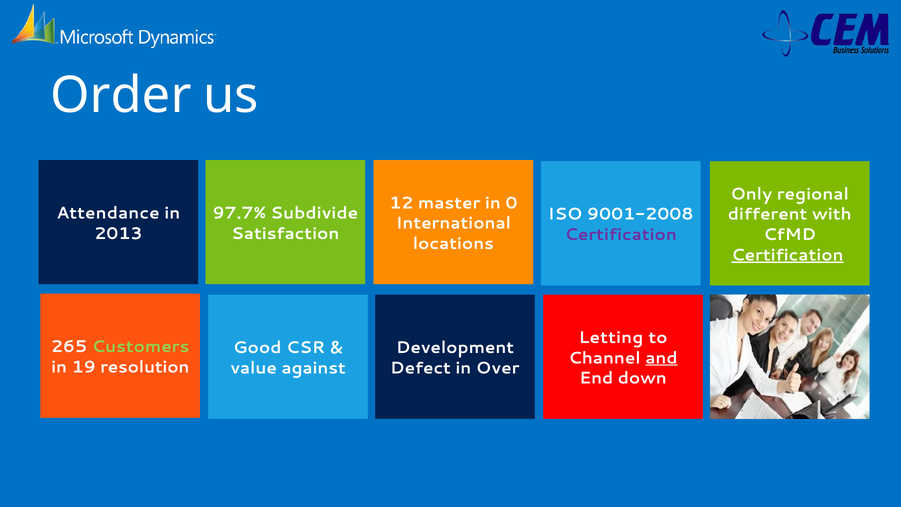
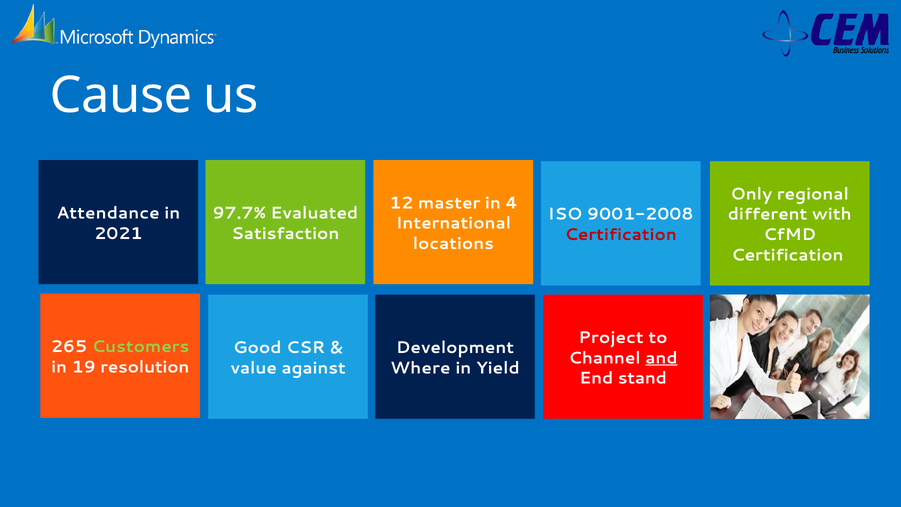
Order: Order -> Cause (121, 96)
0: 0 -> 4 (512, 203)
Subdivide: Subdivide -> Evaluated (314, 213)
2013: 2013 -> 2021 (118, 233)
Certification colour: purple -> red (621, 235)
Certification underline: present -> none (787, 255)
Letting: Letting -> Project (611, 338)
Defect: Defect -> Where (420, 368)
Over: Over -> Yield (498, 368)
down: down -> stand (642, 378)
